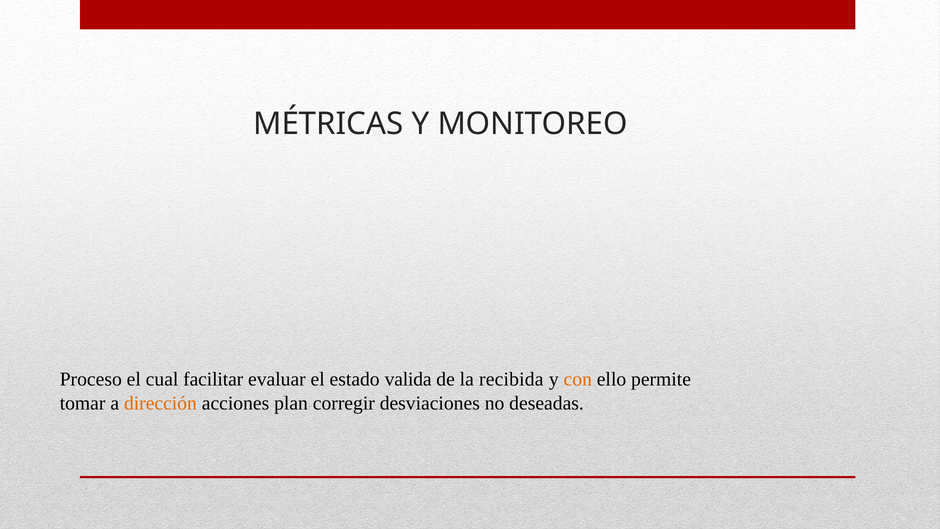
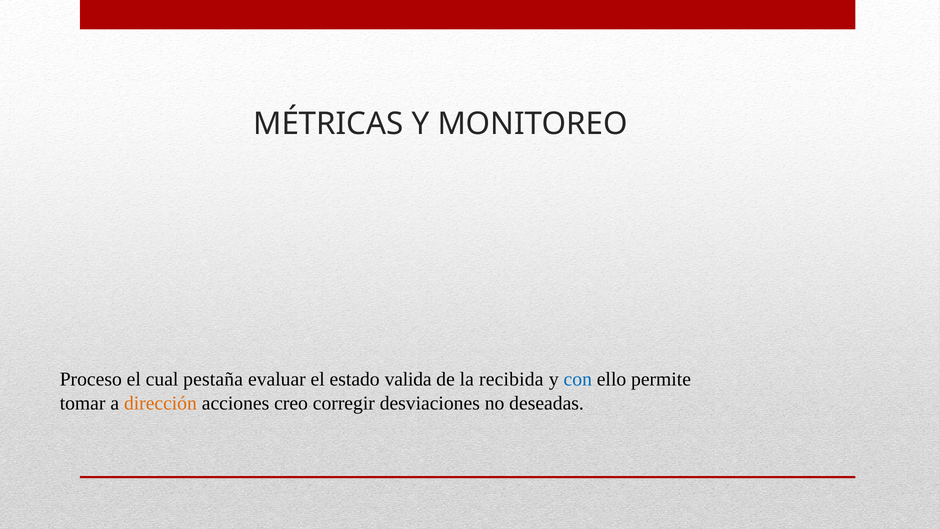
facilitar: facilitar -> pestaña (213, 379)
con colour: orange -> blue (578, 379)
plan: plan -> creo (291, 403)
